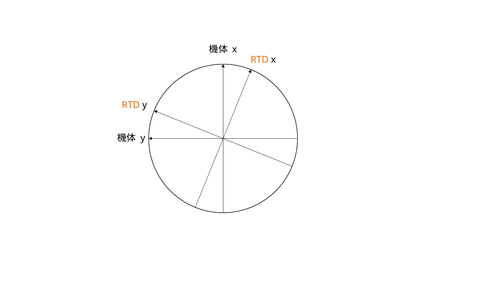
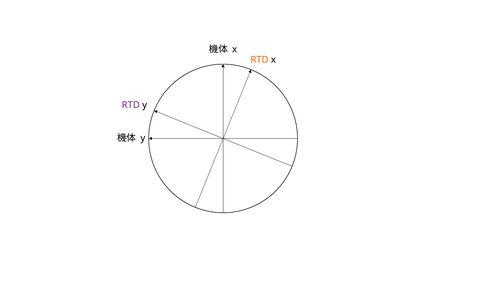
RTD colour: orange -> purple (131, 105)
